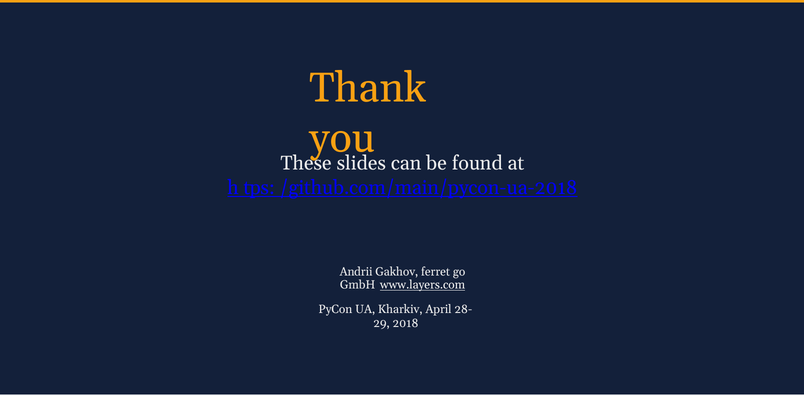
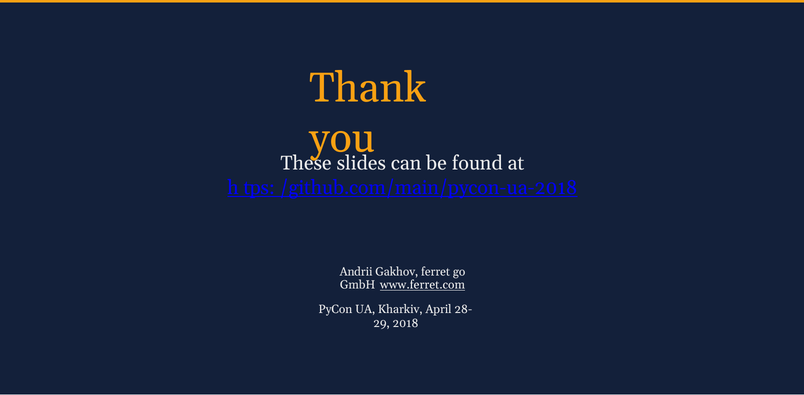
www.layers.com: www.layers.com -> www.ferret.com (423, 285)
